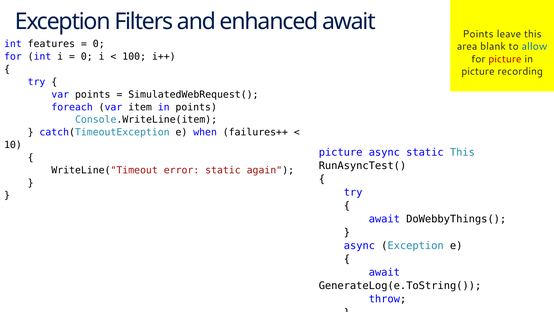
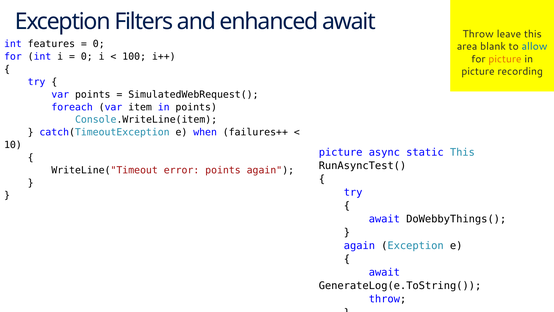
await Points: Points -> Throw (478, 34)
picture colour: red -> orange (505, 59)
error static: static -> points (223, 170)
async: async -> again (359, 246)
